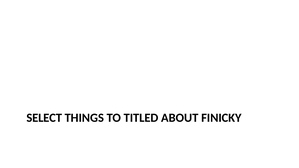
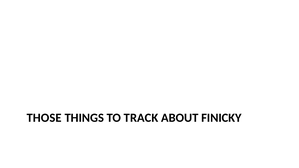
SELECT: SELECT -> THOSE (44, 118)
TITLED: TITLED -> TRACK (141, 118)
